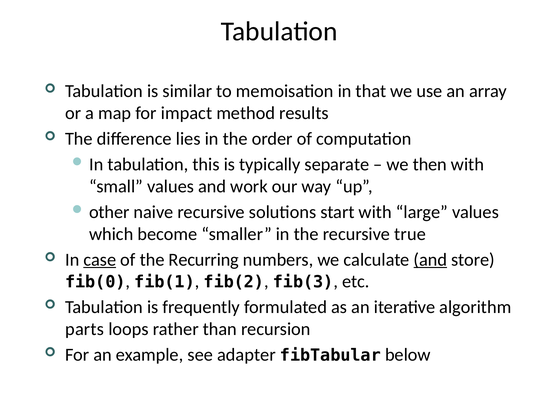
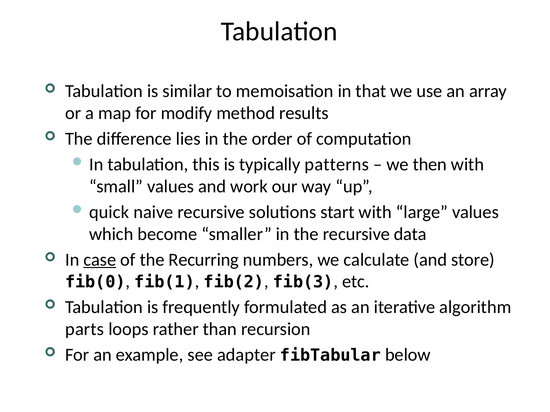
impact: impact -> modify (187, 113)
separate: separate -> patterns (337, 165)
other: other -> quick (109, 212)
true: true -> data (410, 234)
and underline: present -> none (430, 260)
